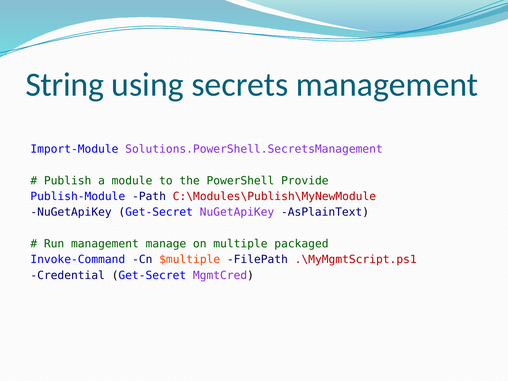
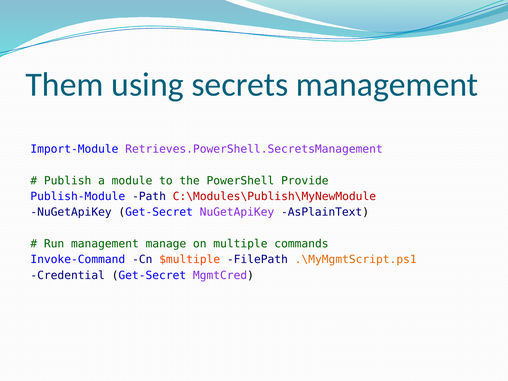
String: String -> Them (65, 85)
Solutions.PowerShell.SecretsManagement: Solutions.PowerShell.SecretsManagement -> Retrieves.PowerShell.SecretsManagement (254, 149)
packaged: packaged -> commands (301, 244)
.\MyMgmtScript.ps1 colour: red -> orange (356, 260)
